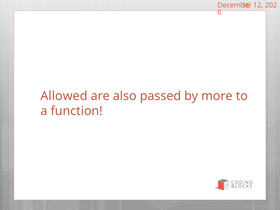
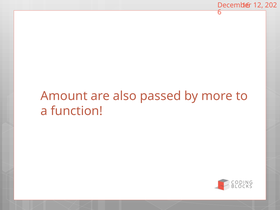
Allowed: Allowed -> Amount (64, 96)
